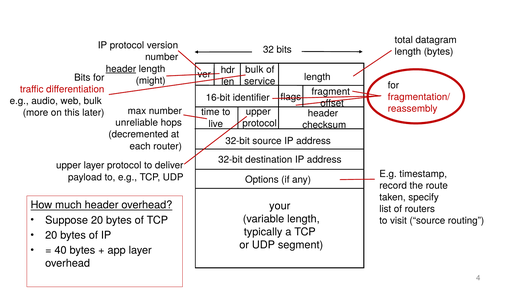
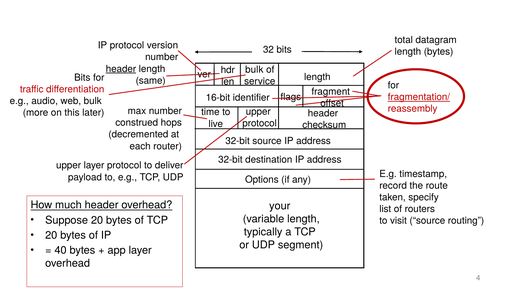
might: might -> same (151, 81)
fragmentation/ underline: none -> present (419, 97)
unreliable: unreliable -> construed (137, 123)
